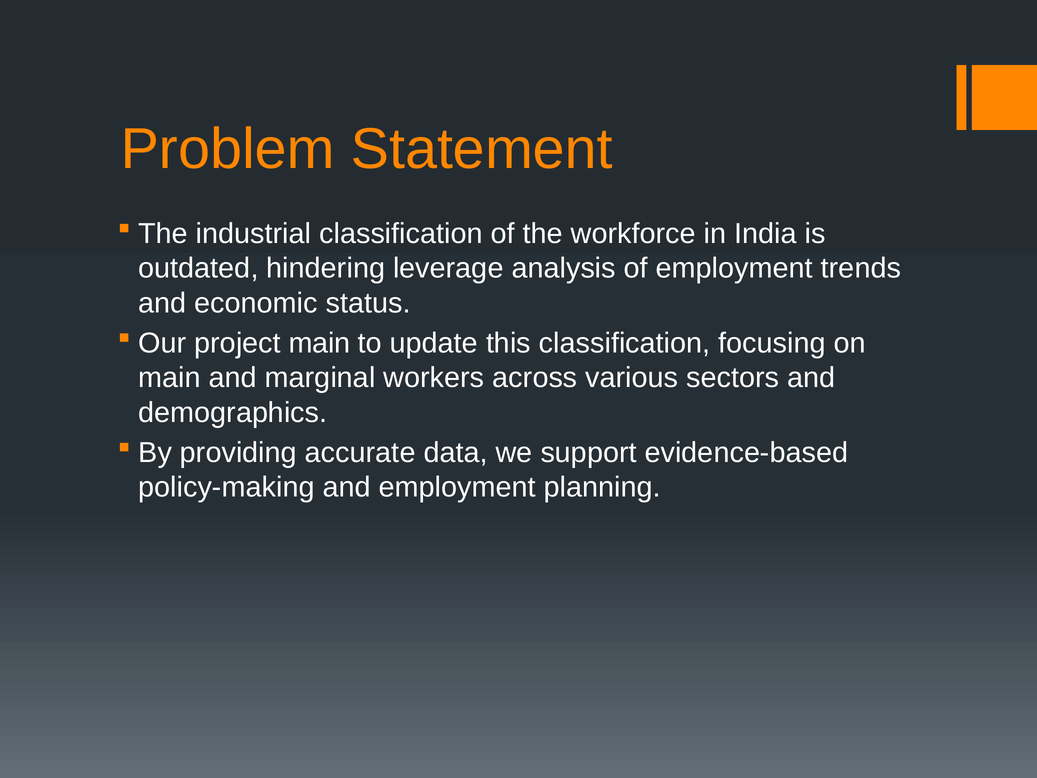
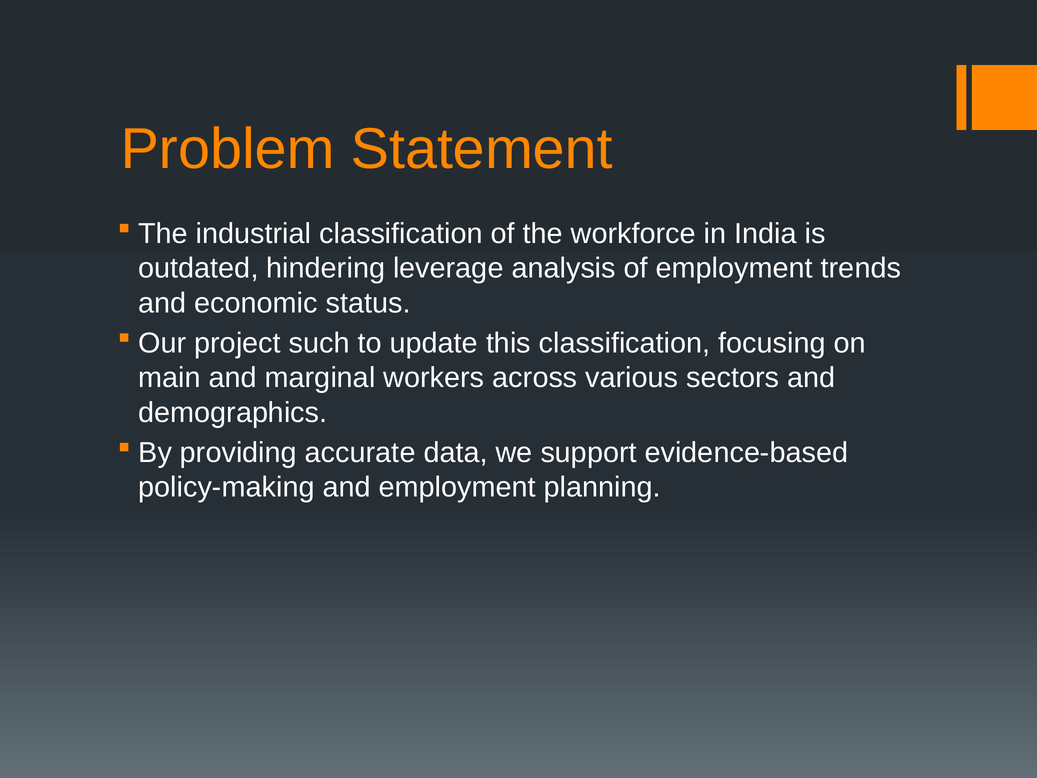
project main: main -> such (319, 343)
